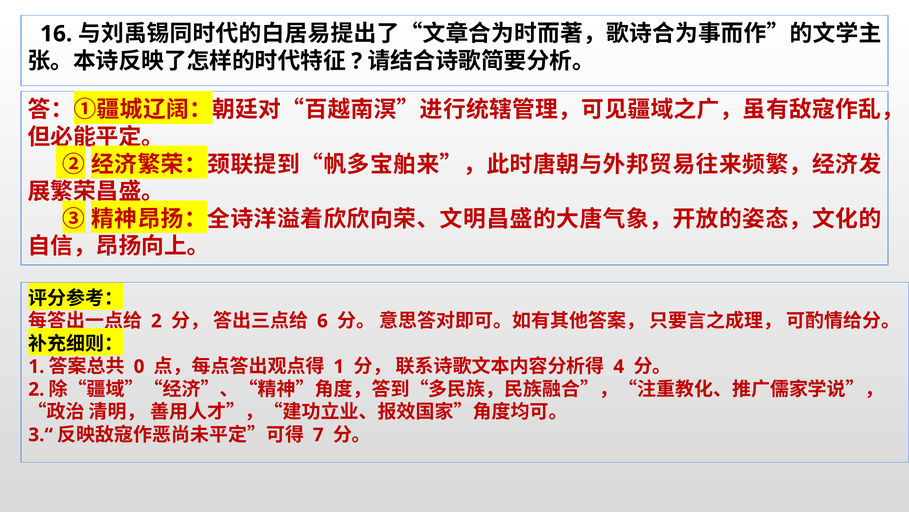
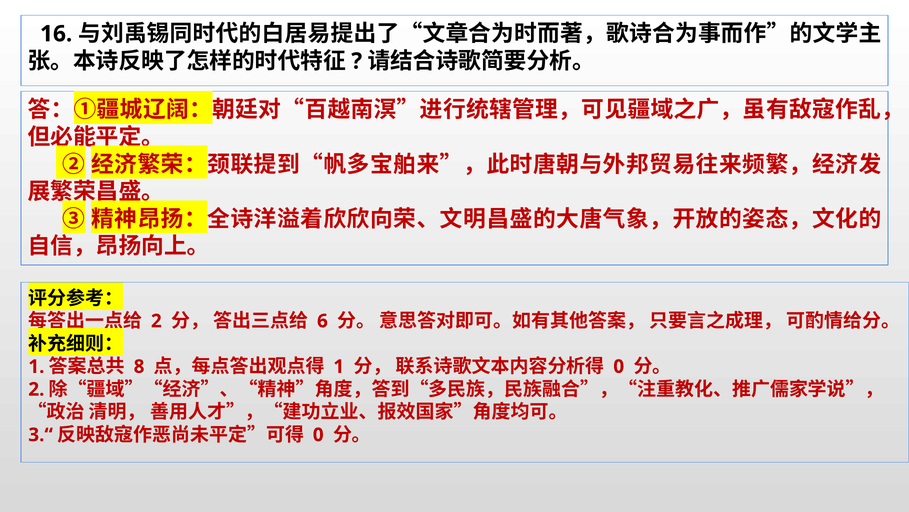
0: 0 -> 8 (139, 366)
4: 4 -> 0 (619, 366)
7: 7 -> 0 (318, 434)
